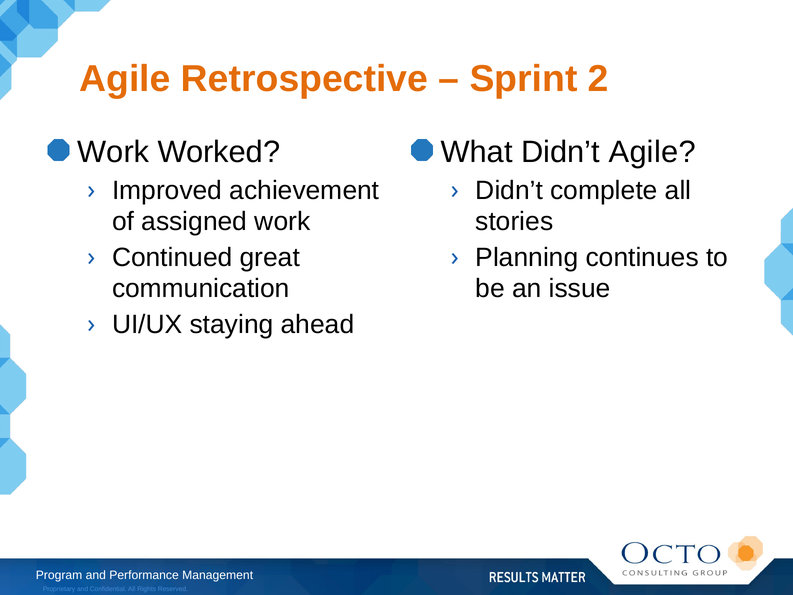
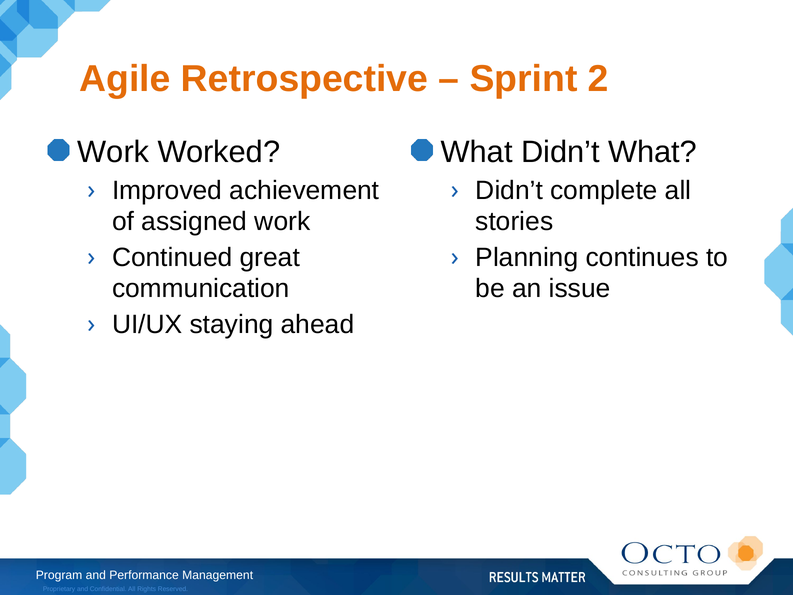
Didn’t Agile: Agile -> What (652, 152)
